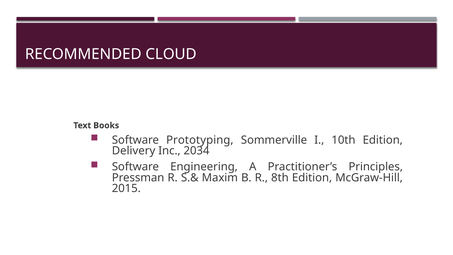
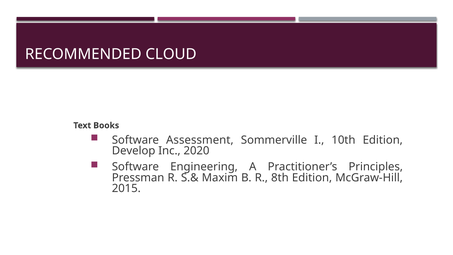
Prototyping: Prototyping -> Assessment (200, 140)
Delivery: Delivery -> Develop (134, 151)
2034: 2034 -> 2020 (196, 151)
